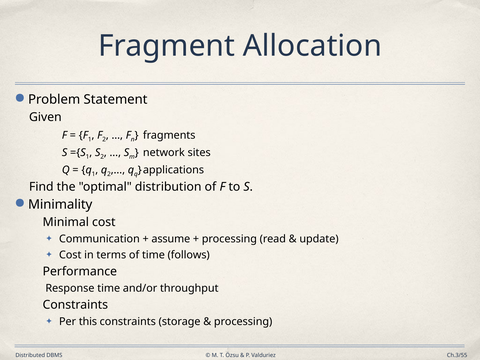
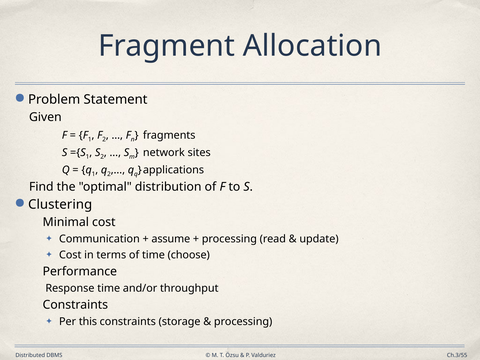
Minimality: Minimality -> Clustering (60, 204)
follows: follows -> choose (189, 255)
